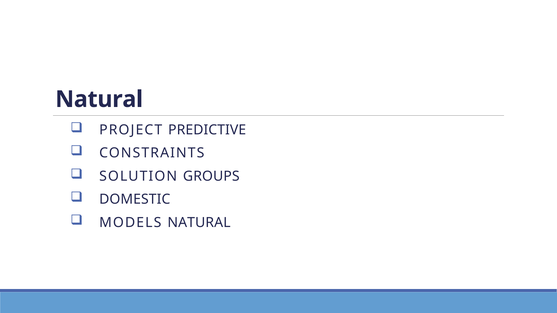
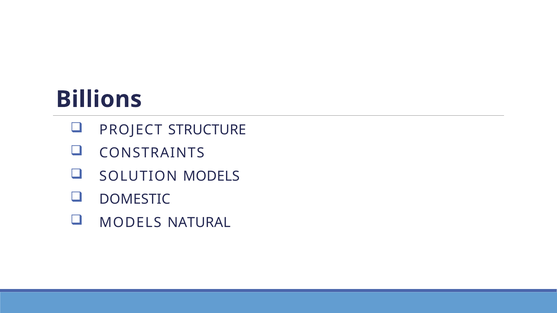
Natural: Natural -> Billions (99, 99)
PREDICTIVE: PREDICTIVE -> STRUCTURE (207, 130)
SOLUTION GROUPS: GROUPS -> MODELS (211, 176)
